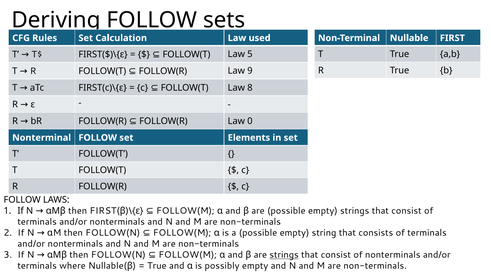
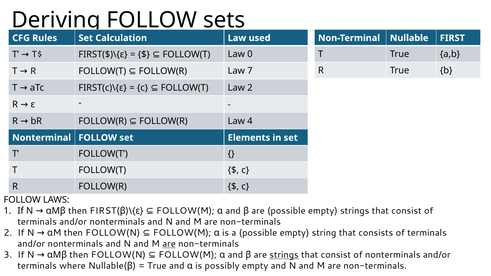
5: 5 -> 0 (250, 54)
9: 9 -> 7 (250, 71)
Law 8: 8 -> 2 (250, 88)
0: 0 -> 4 (250, 121)
are underline: none -> present (169, 244)
